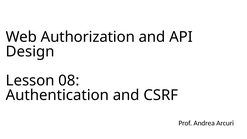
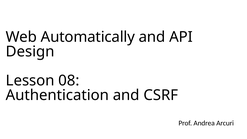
Authorization: Authorization -> Automatically (88, 37)
